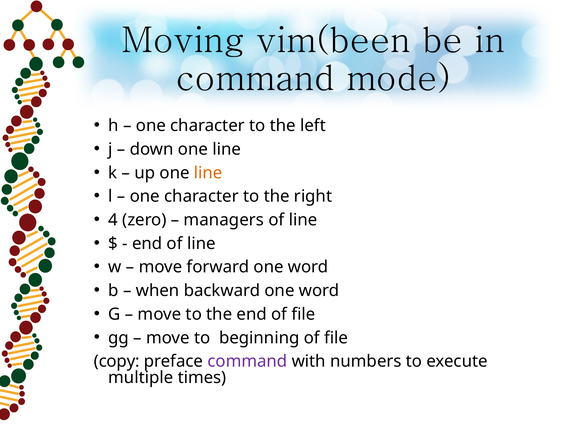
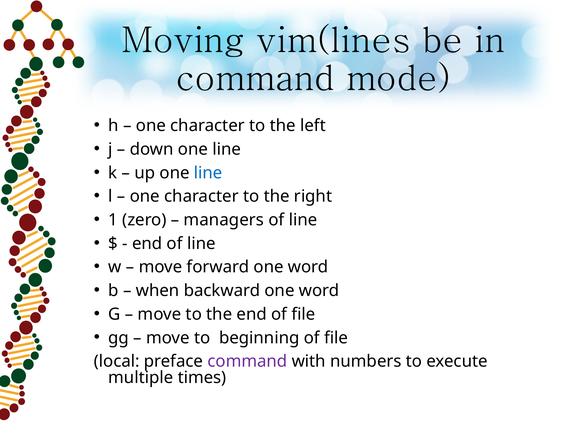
vim(been: vim(been -> vim(lines (333, 40)
line colour: orange -> blue (208, 173)
4: 4 -> 1 (113, 220)
copy: copy -> local (117, 361)
